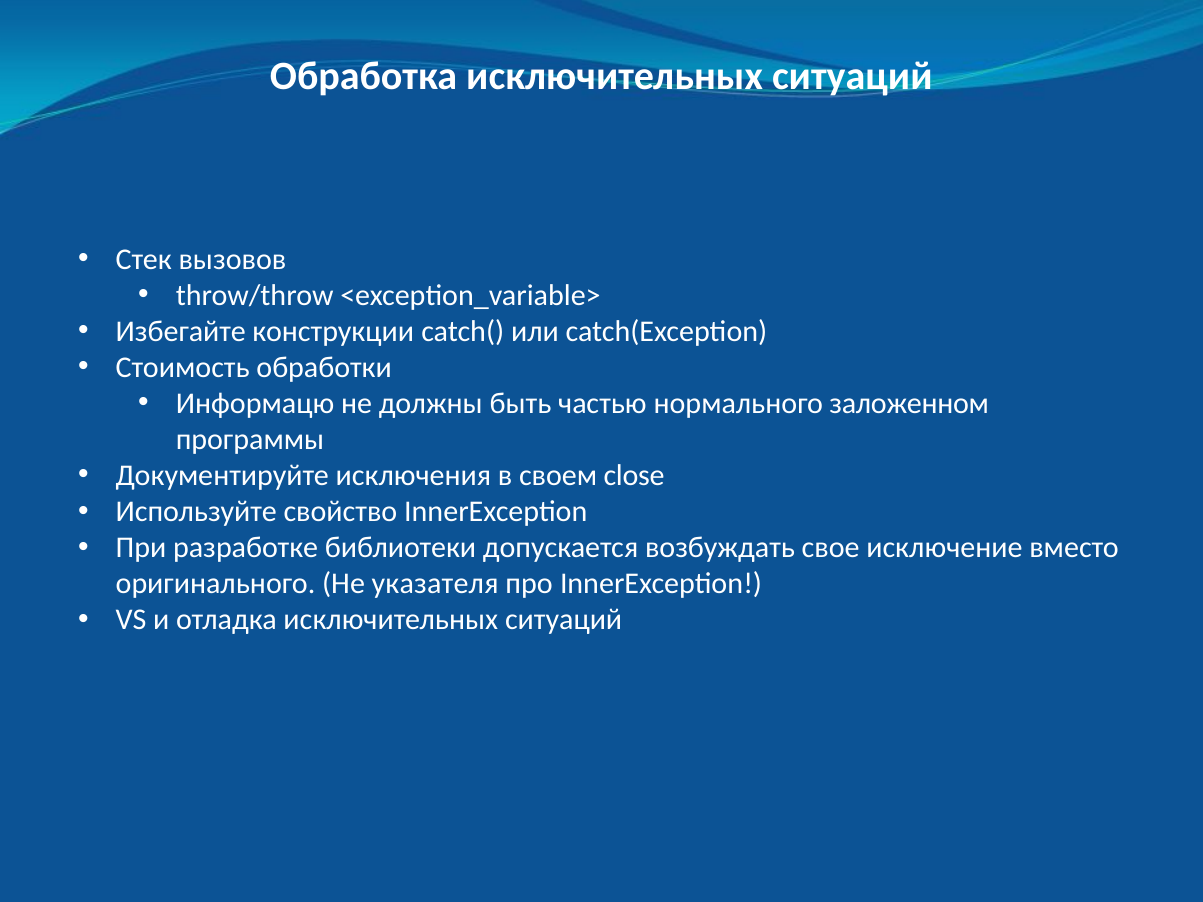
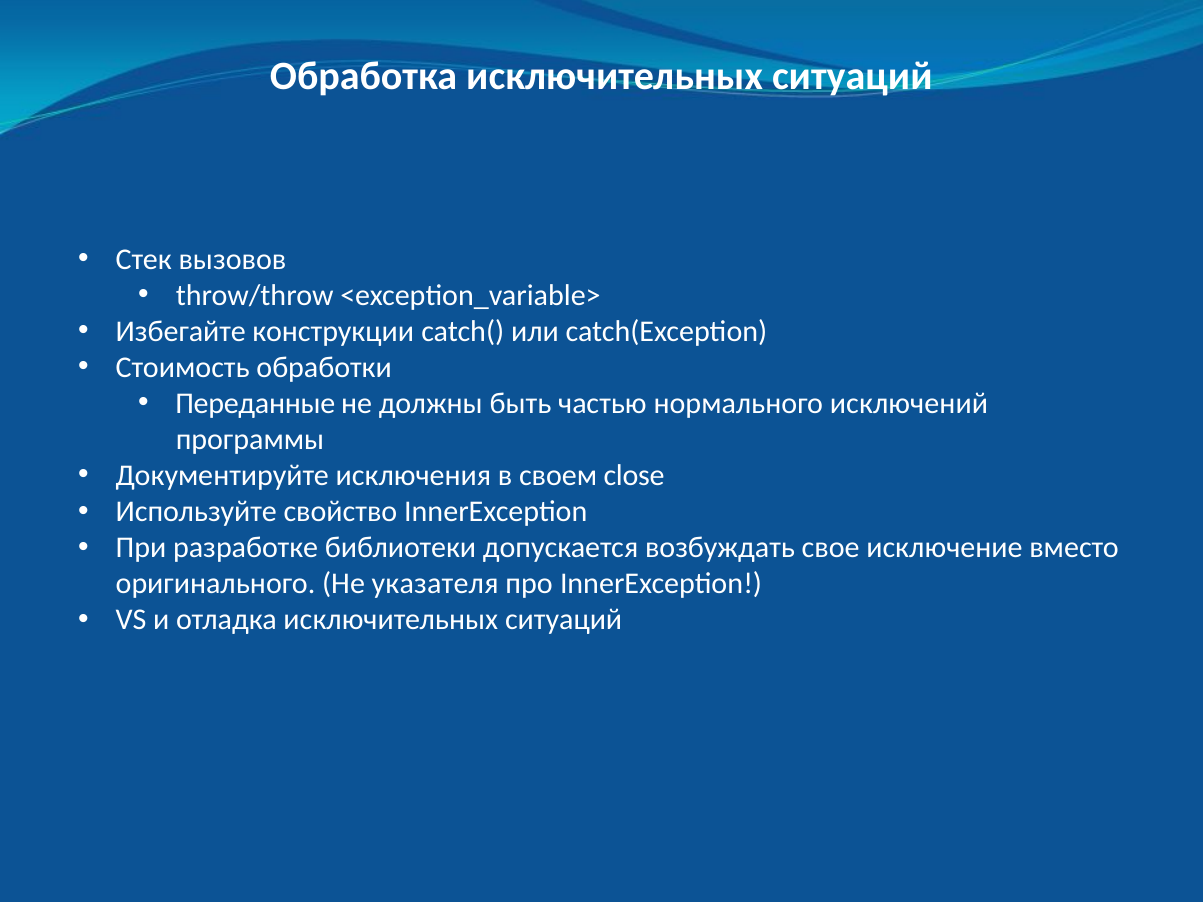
Информацю: Информацю -> Переданные (255, 404)
заложенном: заложенном -> исключений (909, 404)
